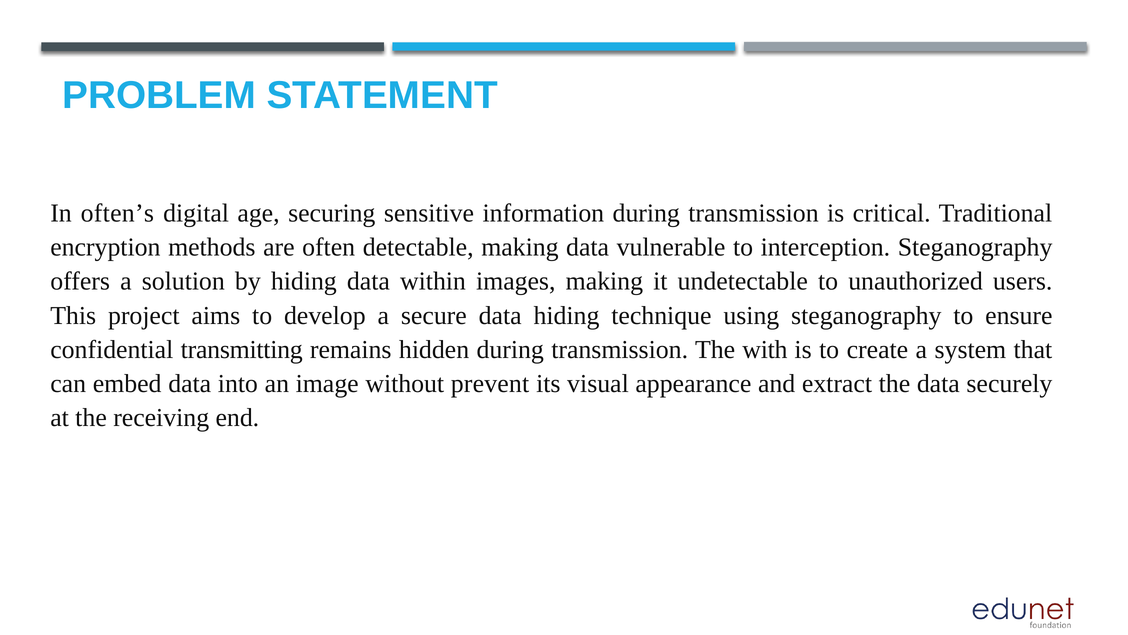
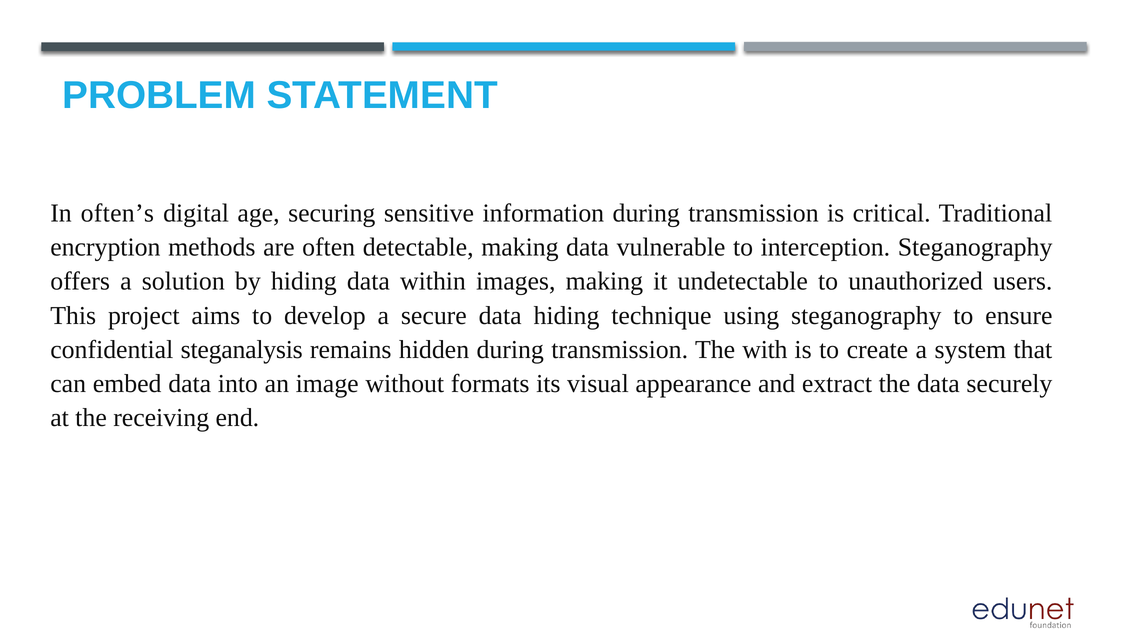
transmitting: transmitting -> steganalysis (242, 349)
prevent: prevent -> formats (490, 383)
